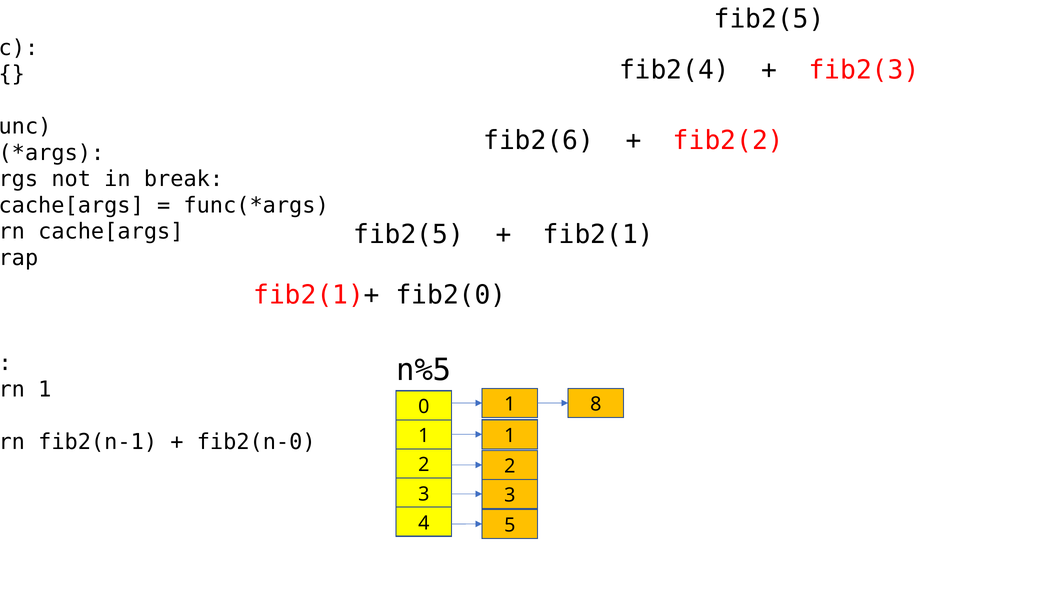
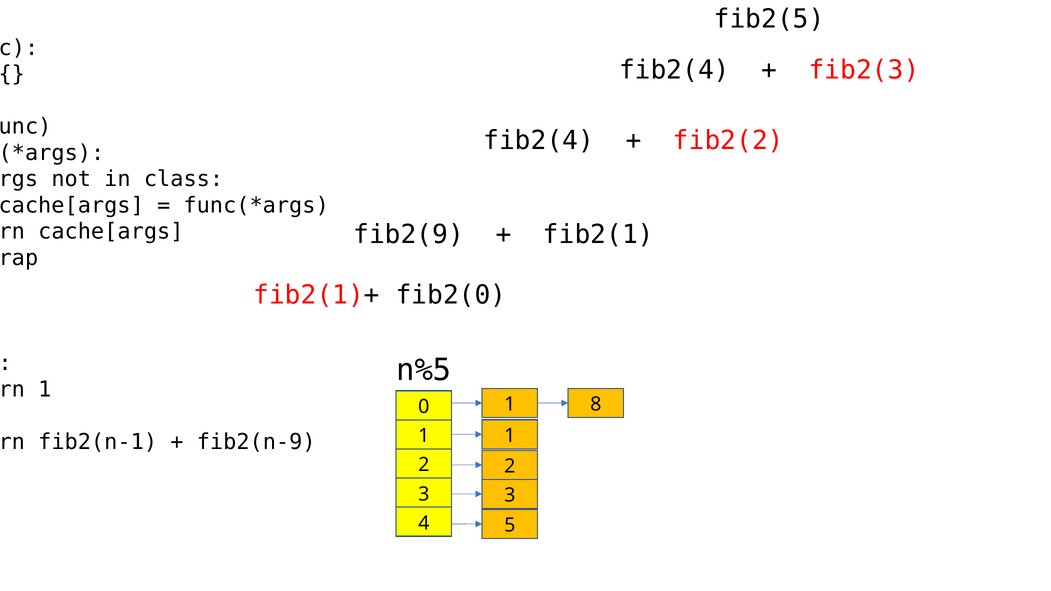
fib2(6: fib2(6 -> fib2(4 (539, 141)
break: break -> class (184, 179)
fib2(5: fib2(5 -> fib2(9 (409, 235)
fib2(n-0: fib2(n-0 -> fib2(n-9 (256, 442)
